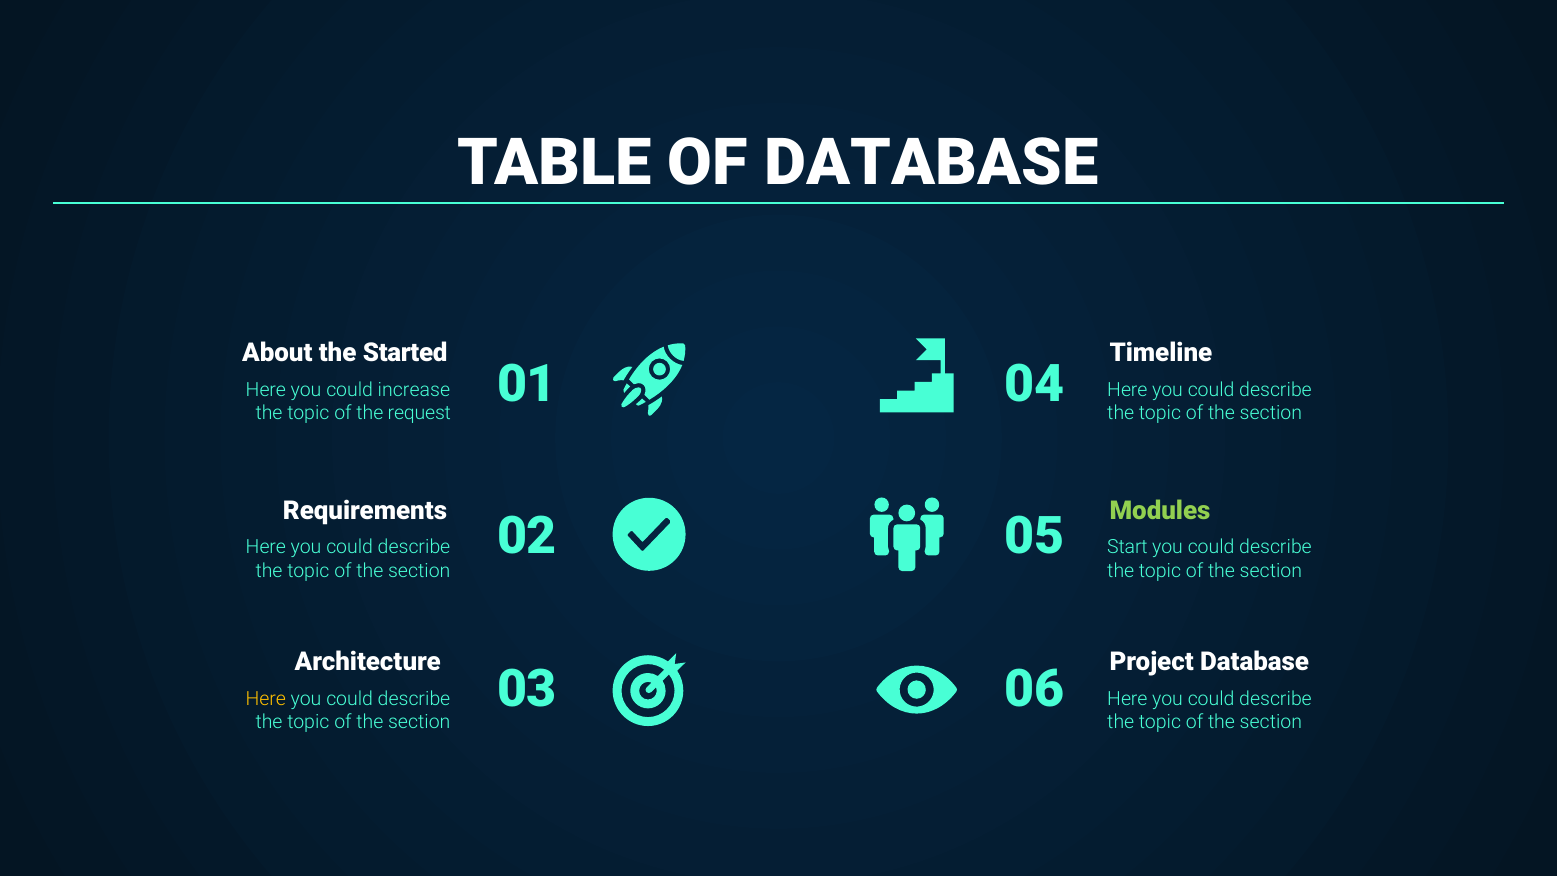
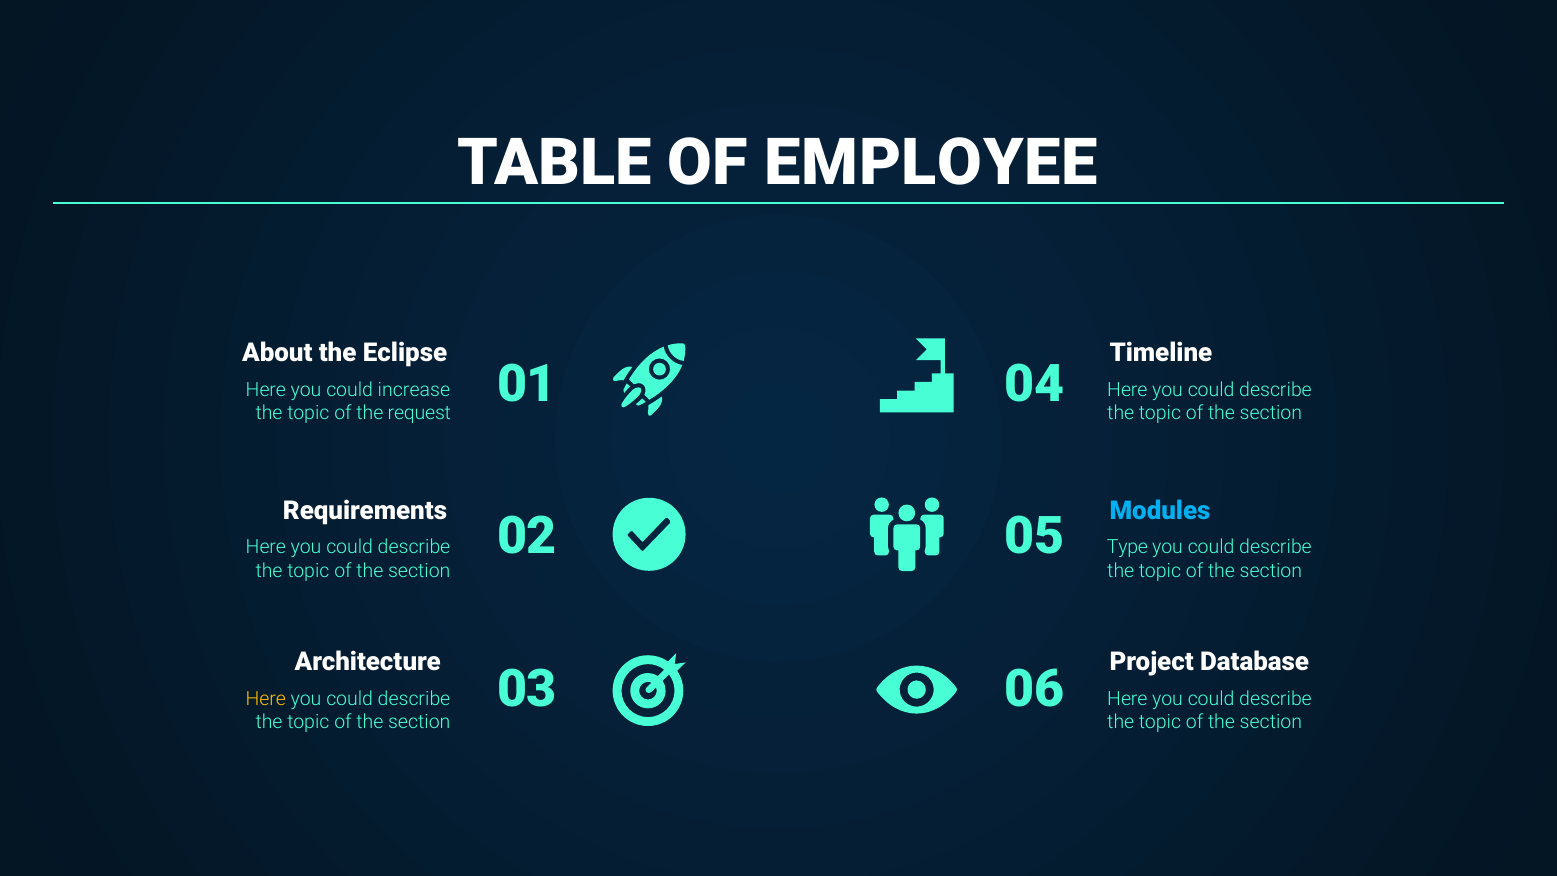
OF DATABASE: DATABASE -> EMPLOYEE (931, 163)
Started: Started -> Eclipse (405, 353)
Modules colour: light green -> light blue (1160, 511)
Start: Start -> Type (1127, 547)
